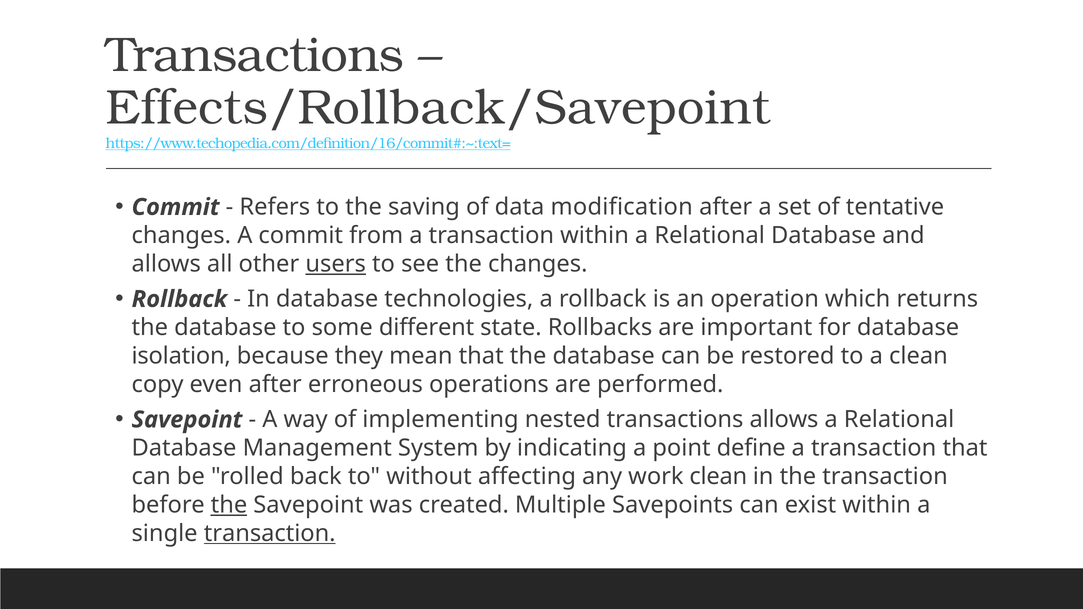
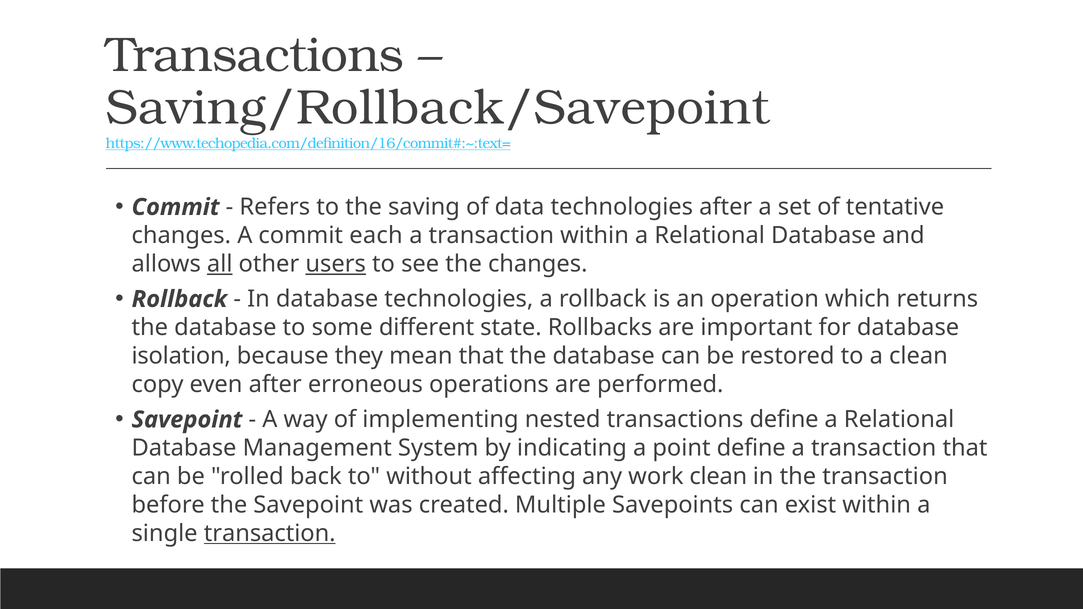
Effects/Rollback/Savepoint: Effects/Rollback/Savepoint -> Saving/Rollback/Savepoint (438, 108)
data modification: modification -> technologies (622, 207)
from: from -> each (376, 236)
all underline: none -> present (220, 264)
transactions allows: allows -> define (784, 420)
the underline: present -> none (229, 505)
